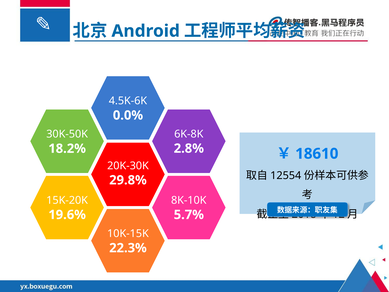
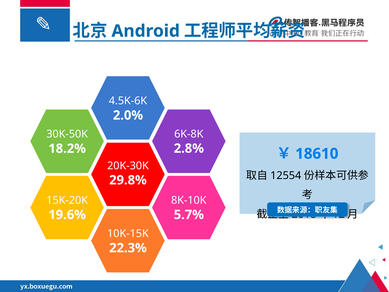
0.0%: 0.0% -> 2.0% (128, 115)
